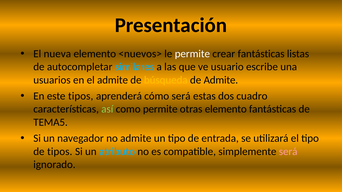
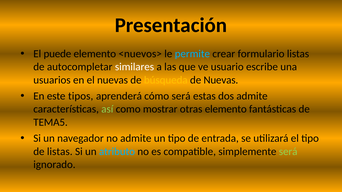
nueva: nueva -> puede (57, 54)
permite colour: white -> light blue (192, 54)
crear fantásticas: fantásticas -> formulario (261, 54)
similares colour: light blue -> white (134, 67)
el admite: admite -> nuevas (113, 80)
de Admite: Admite -> Nuevas (221, 80)
dos cuadro: cuadro -> admite (252, 96)
como permite: permite -> mostrar (160, 109)
de tipos: tipos -> listas (60, 152)
será colour: pink -> light green (288, 152)
